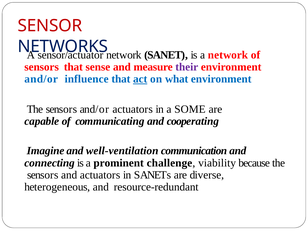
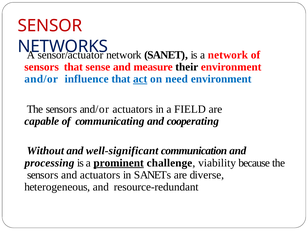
their colour: purple -> black (187, 67)
what: what -> need (177, 79)
SOME: SOME -> FIELD (190, 109)
Imagine: Imagine -> Without (45, 151)
well-ventilation: well-ventilation -> well-significant (122, 151)
connecting: connecting -> processing (49, 163)
prominent underline: none -> present (119, 163)
